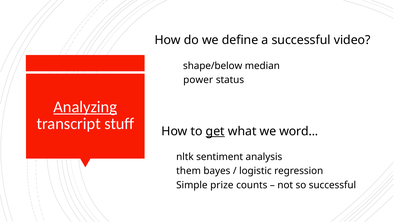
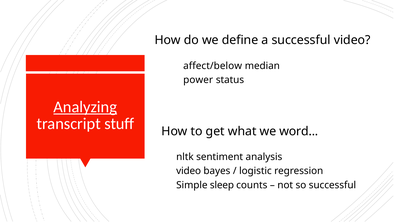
shape/below: shape/below -> affect/below (213, 66)
get underline: present -> none (215, 131)
them: them -> video (189, 171)
prize: prize -> sleep (222, 185)
